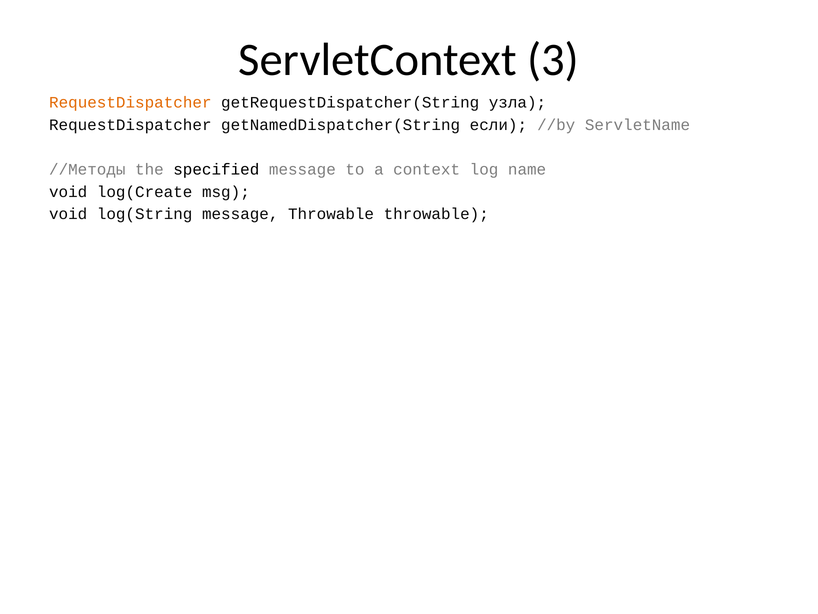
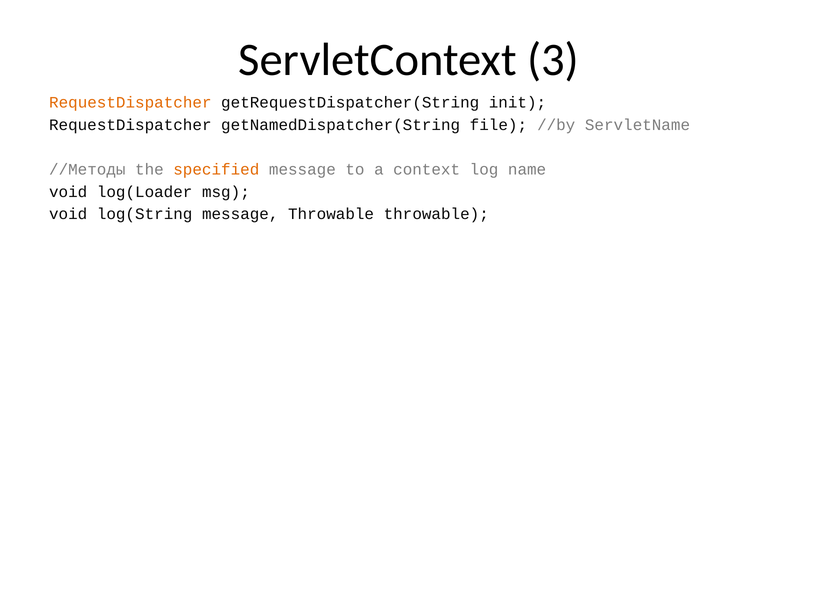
узла: узла -> init (517, 102)
если: если -> file (498, 125)
specified colour: black -> orange (216, 169)
log(Create: log(Create -> log(Loader (145, 192)
